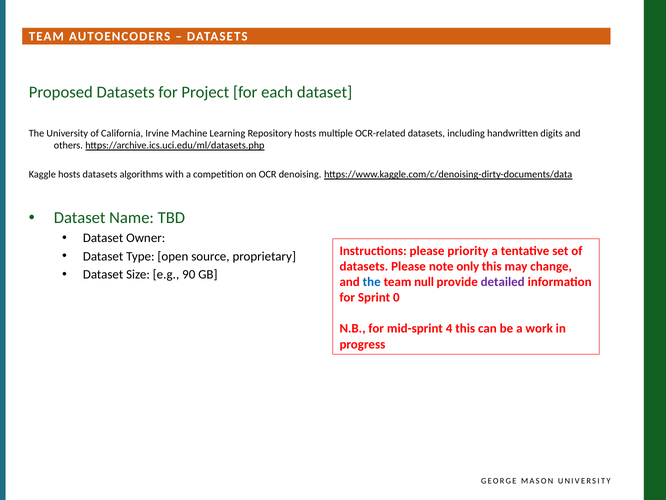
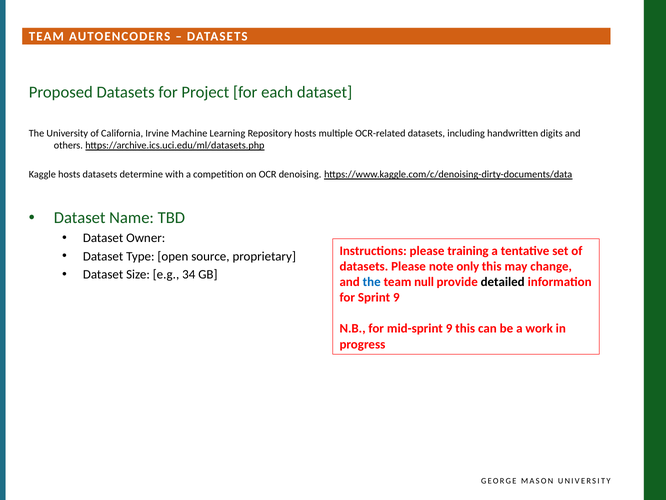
algorithms: algorithms -> determine (141, 174)
priority: priority -> training (468, 251)
90: 90 -> 34 (189, 274)
detailed colour: purple -> black (503, 282)
Sprint 0: 0 -> 9 (396, 297)
mid-sprint 4: 4 -> 9 (449, 328)
